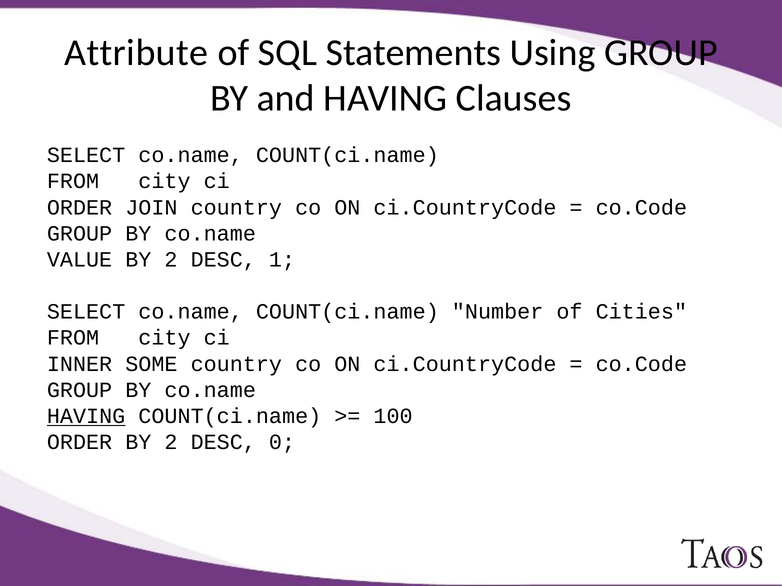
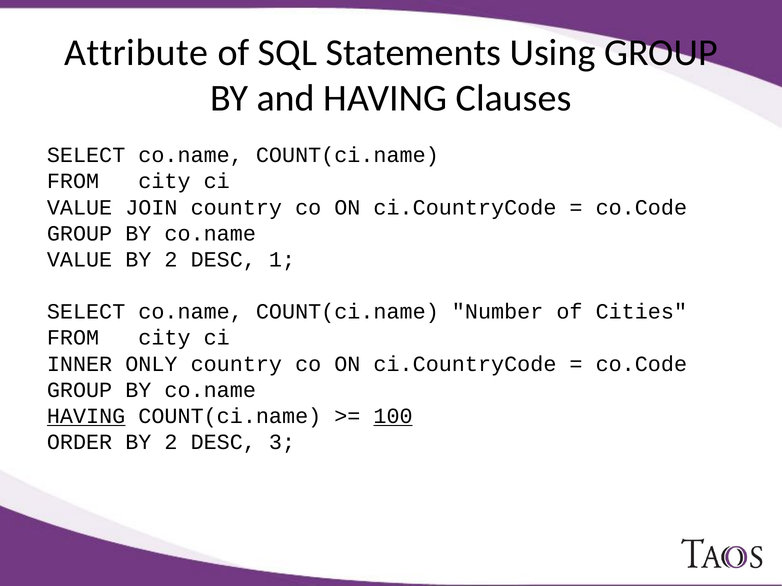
ORDER: ORDER -> VALUE (80, 208)
SOME: SOME -> ONLY (151, 364)
100 underline: none -> present (393, 416)
0: 0 -> 3 (282, 443)
